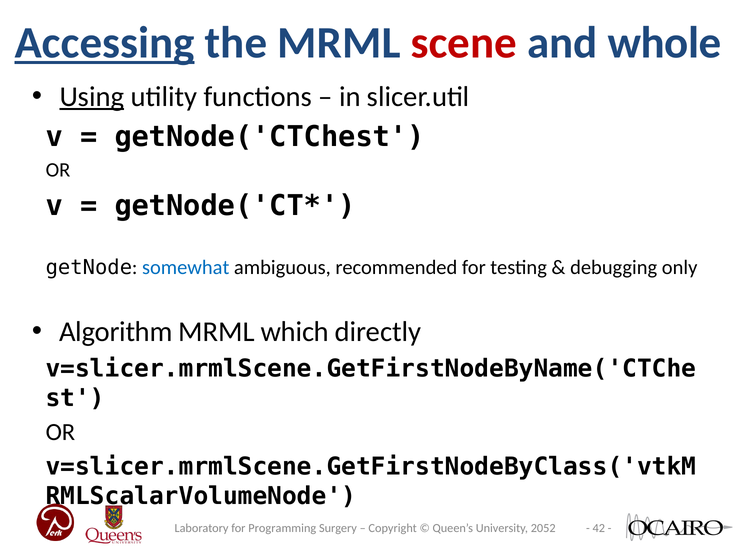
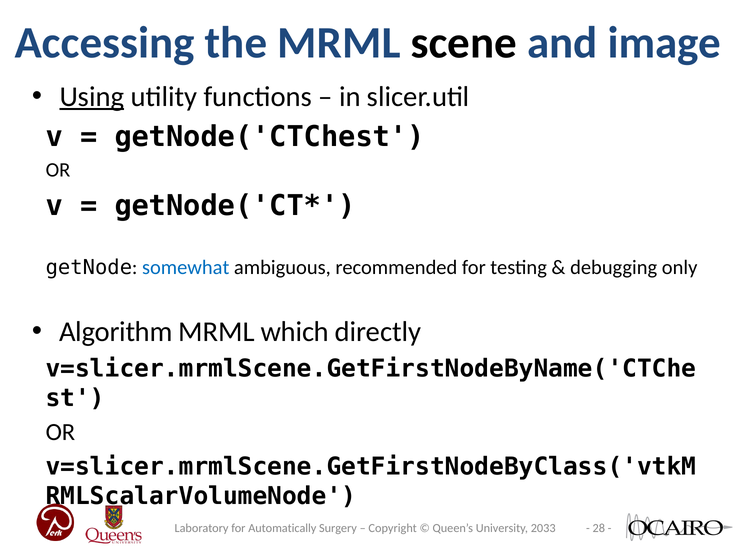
Accessing underline: present -> none (105, 43)
scene colour: red -> black (464, 43)
whole: whole -> image (664, 43)
42: 42 -> 28 (599, 528)
Programming: Programming -> Automatically (282, 528)
2052: 2052 -> 2033 (543, 528)
